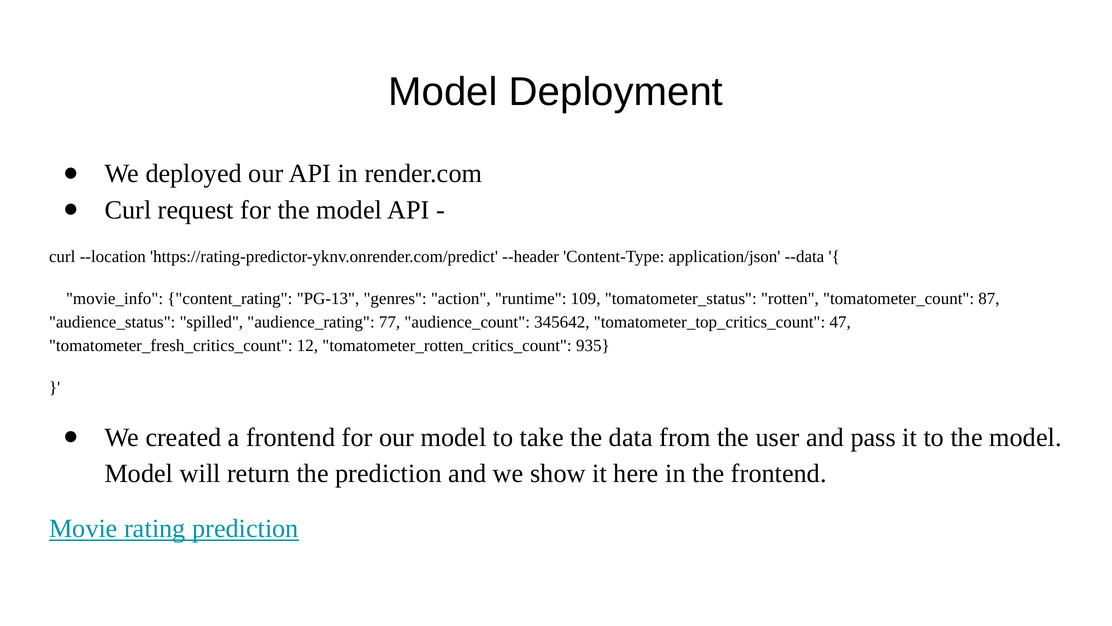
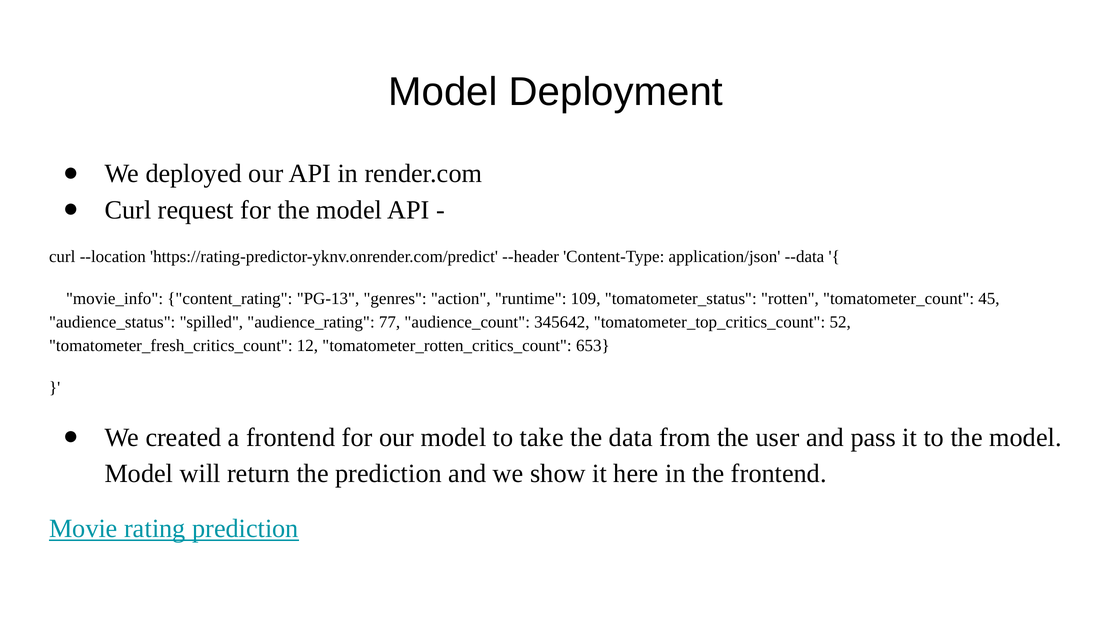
87: 87 -> 45 (989, 299)
47: 47 -> 52 (840, 322)
935: 935 -> 653 (593, 345)
